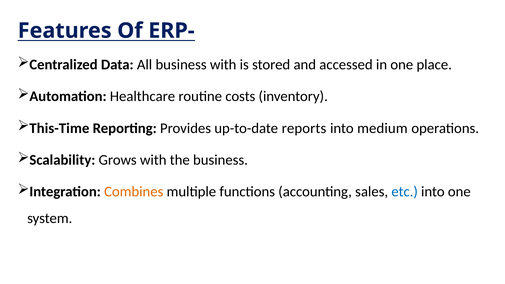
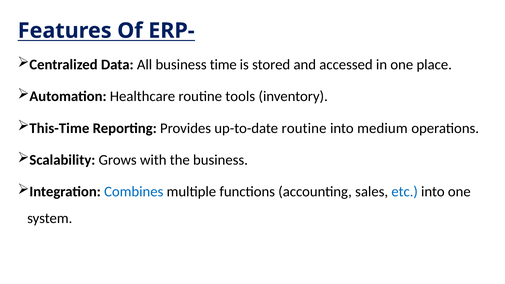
business with: with -> time (223, 65)
costs: costs -> tools (240, 96)
up-to-date reports: reports -> routine (304, 128)
Combines colour: orange -> blue (134, 192)
